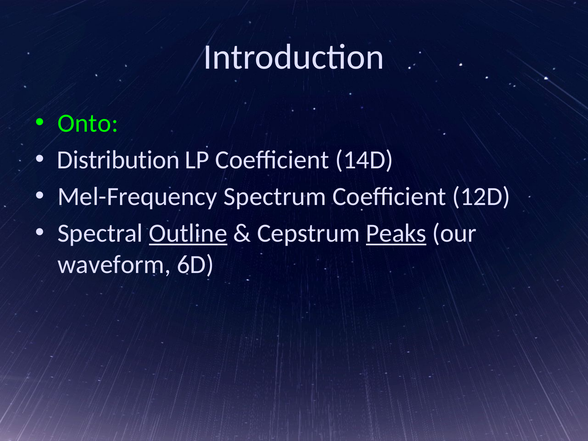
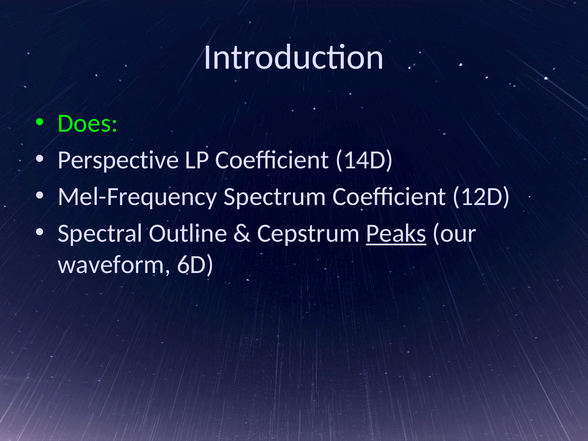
Onto: Onto -> Does (88, 123)
Distribution: Distribution -> Perspective (118, 160)
Outline underline: present -> none (188, 233)
